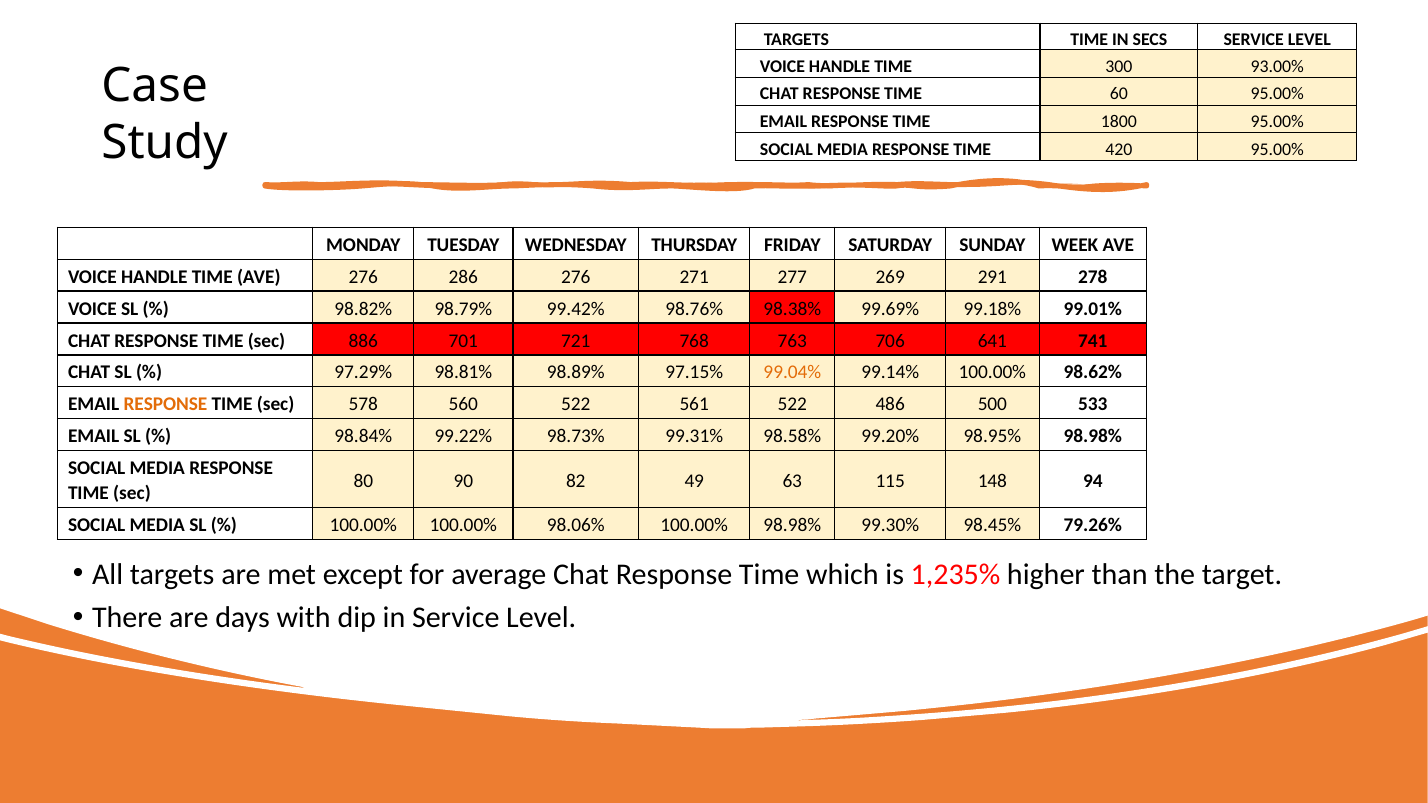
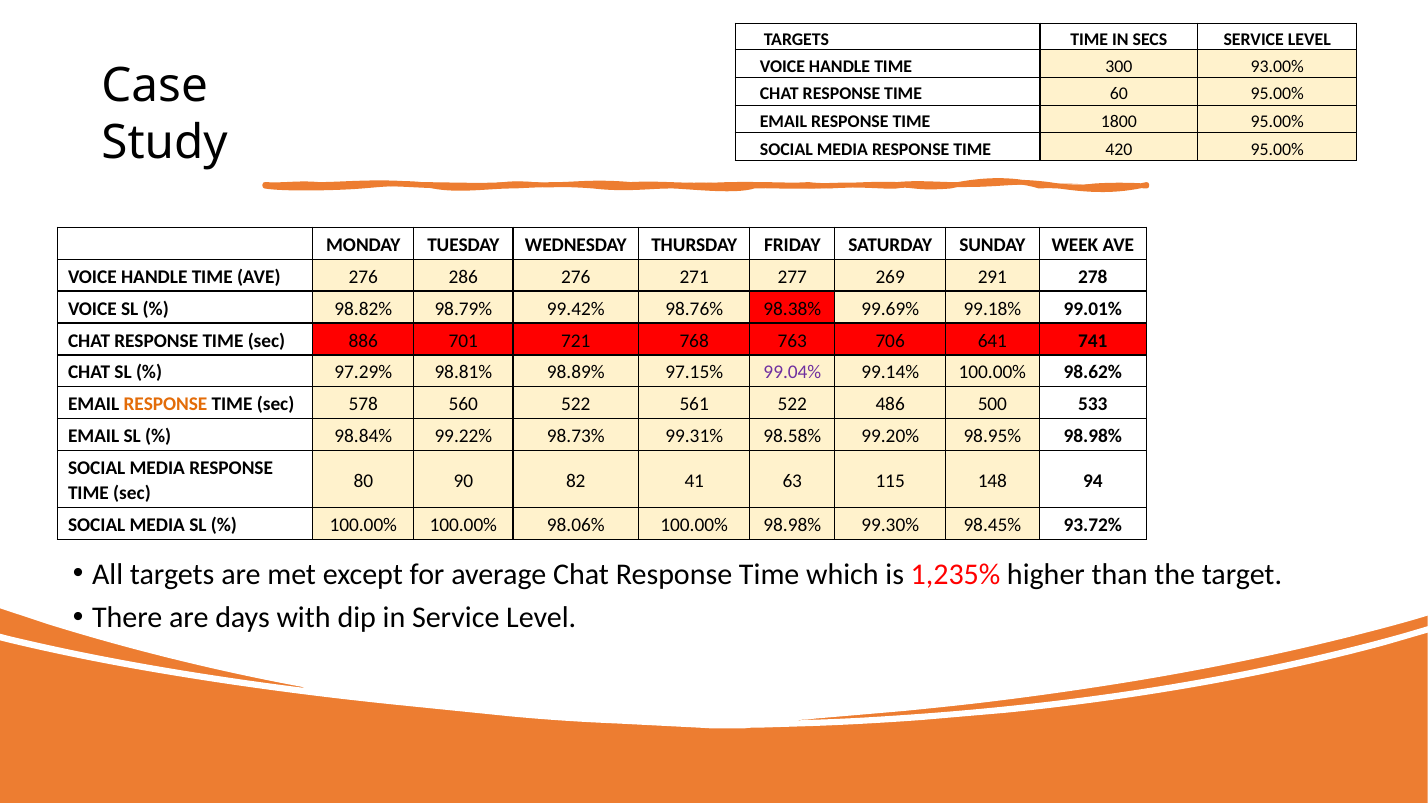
99.04% colour: orange -> purple (792, 373)
49: 49 -> 41 (694, 481)
79.26%: 79.26% -> 93.72% (1093, 525)
